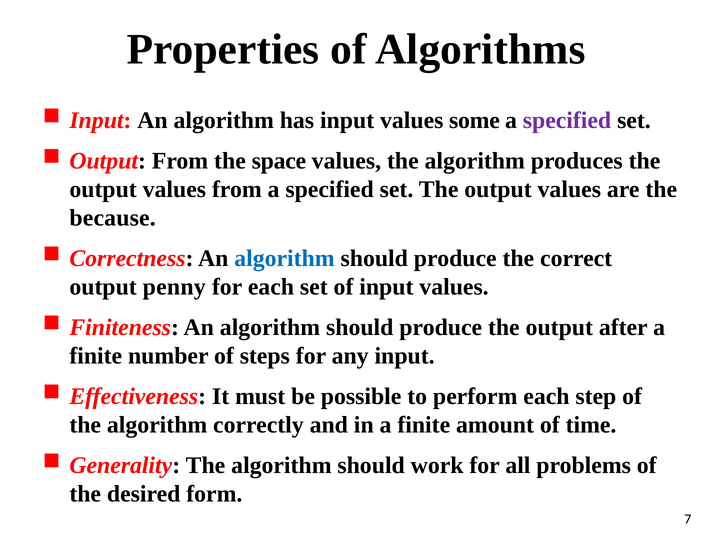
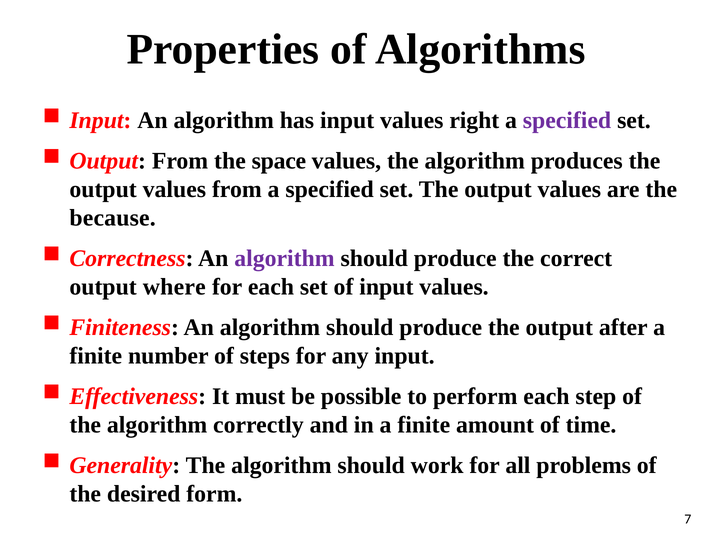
some: some -> right (474, 120)
algorithm colour: blue -> purple (284, 258)
penny: penny -> where (174, 287)
